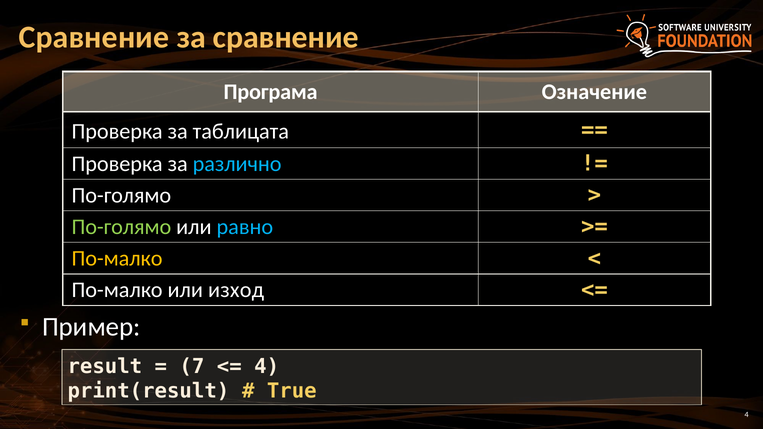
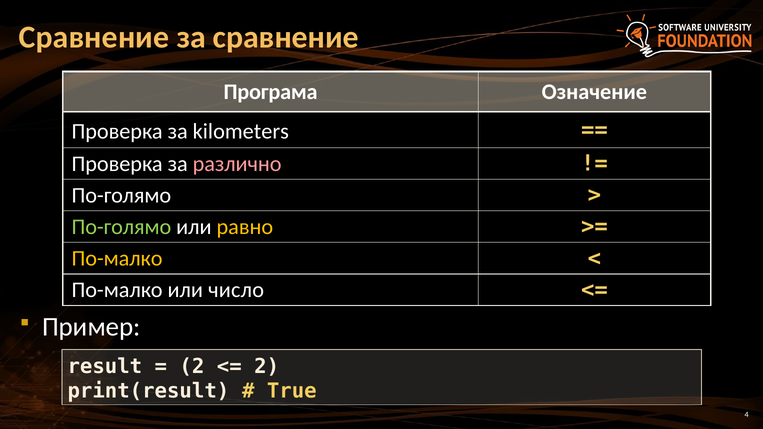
таблицата: таблицата -> kilometers (241, 132)
различно colour: light blue -> pink (237, 164)
равно colour: light blue -> yellow (245, 227)
изход: изход -> число (236, 290)
7: 7 -> 2 (192, 367)
4: 4 -> 2 (267, 367)
